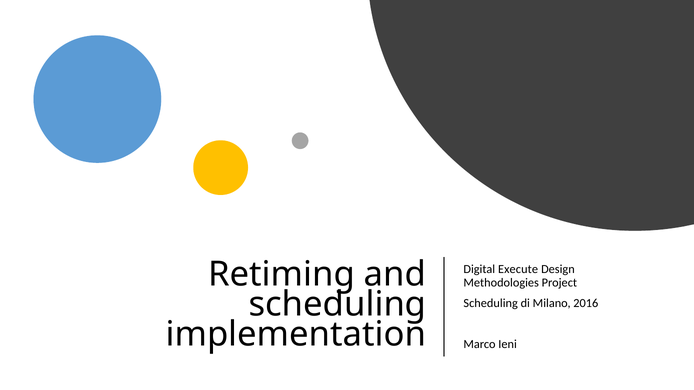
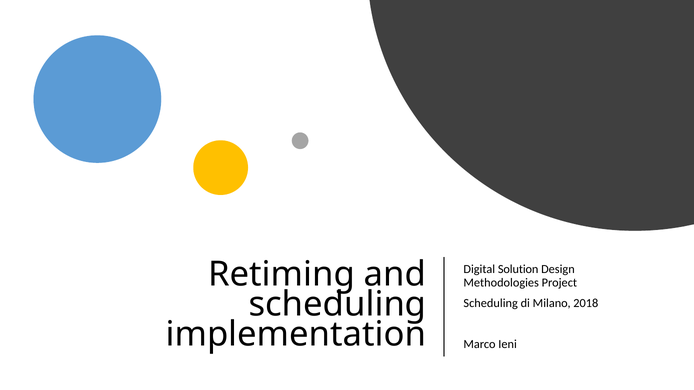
Execute: Execute -> Solution (518, 270)
2016: 2016 -> 2018 (586, 303)
